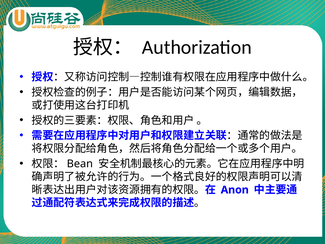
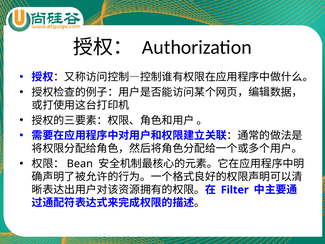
Anon: Anon -> Filter (235, 190)
